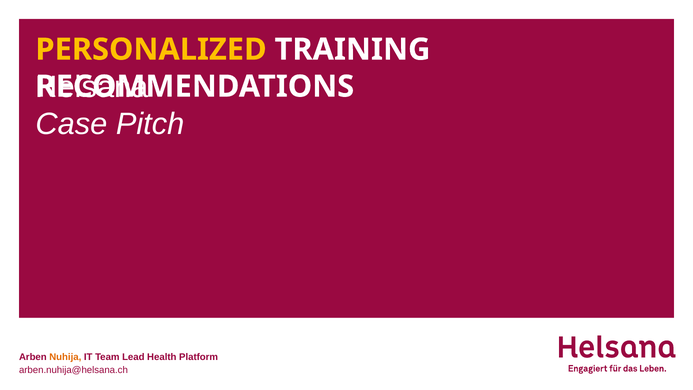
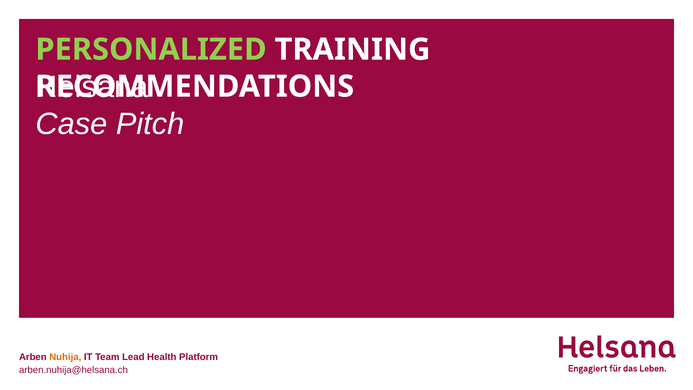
PERSONALIZED colour: yellow -> light green (151, 50)
